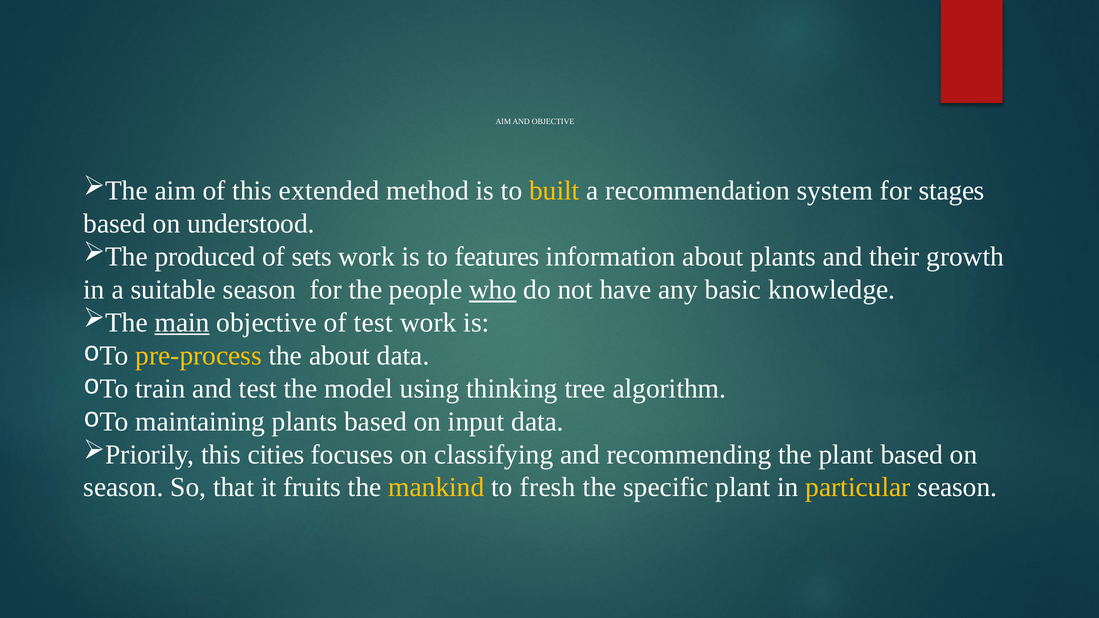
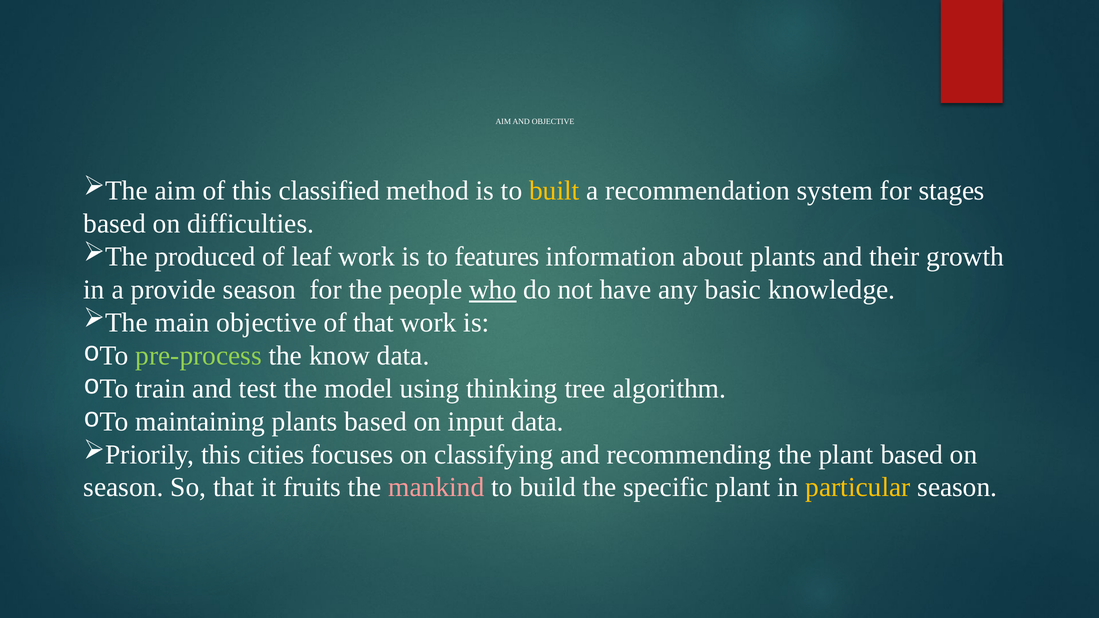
extended: extended -> classified (329, 191)
understood: understood -> difficulties (251, 224)
sets: sets -> leaf (312, 257)
suitable: suitable -> provide (173, 290)
main underline: present -> none (182, 323)
of test: test -> that (374, 323)
pre-process colour: yellow -> light green (199, 356)
the about: about -> know (340, 356)
mankind colour: yellow -> pink (436, 488)
fresh: fresh -> build (548, 488)
